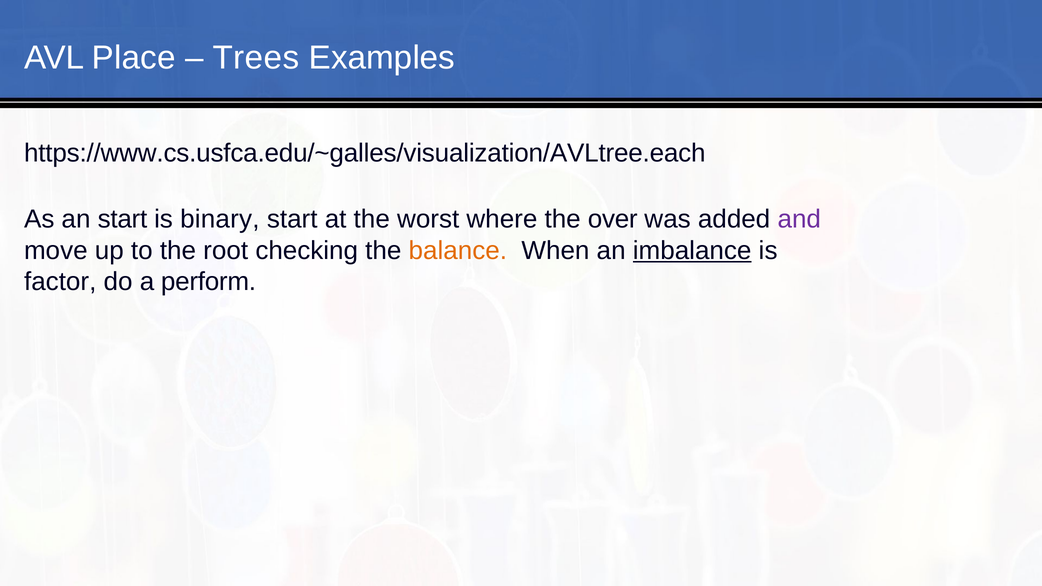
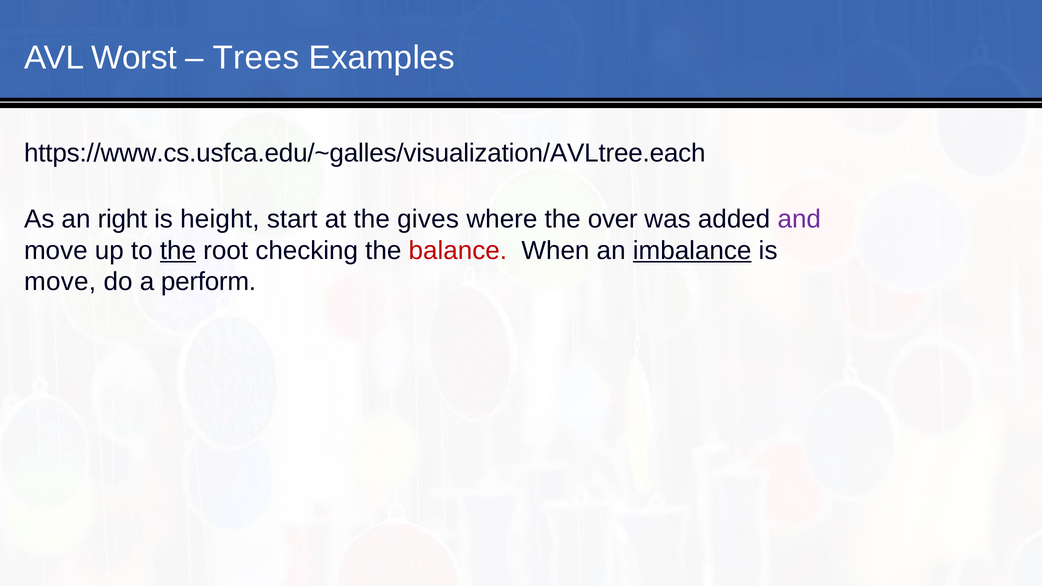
Place: Place -> Worst (134, 58)
an start: start -> right (122, 219)
binary: binary -> height (220, 219)
worst: worst -> gives (428, 219)
the underline: none -> present (178, 251)
balance colour: orange -> red (458, 251)
factor: factor -> move (60, 282)
